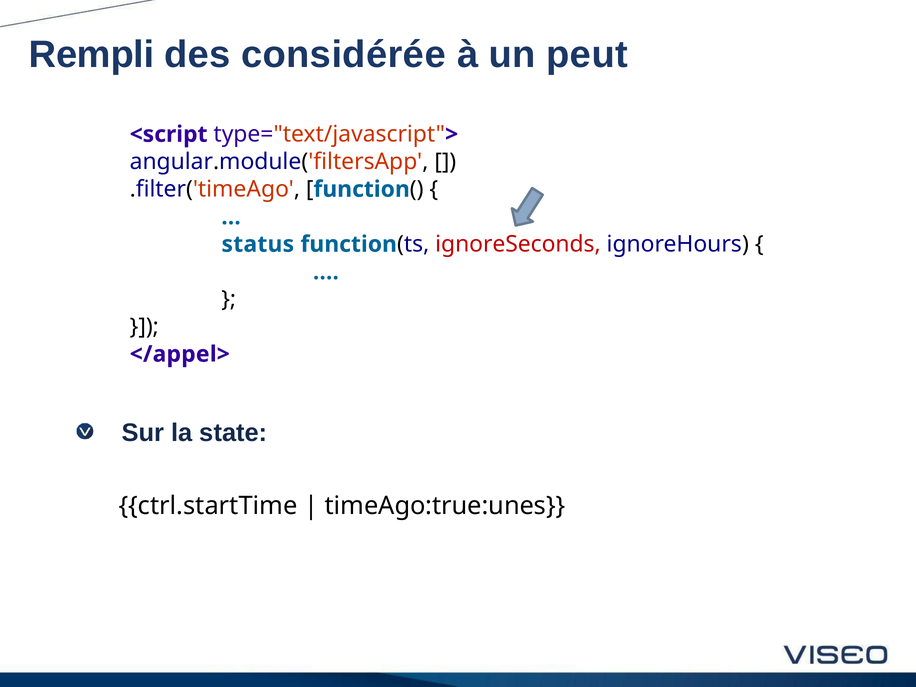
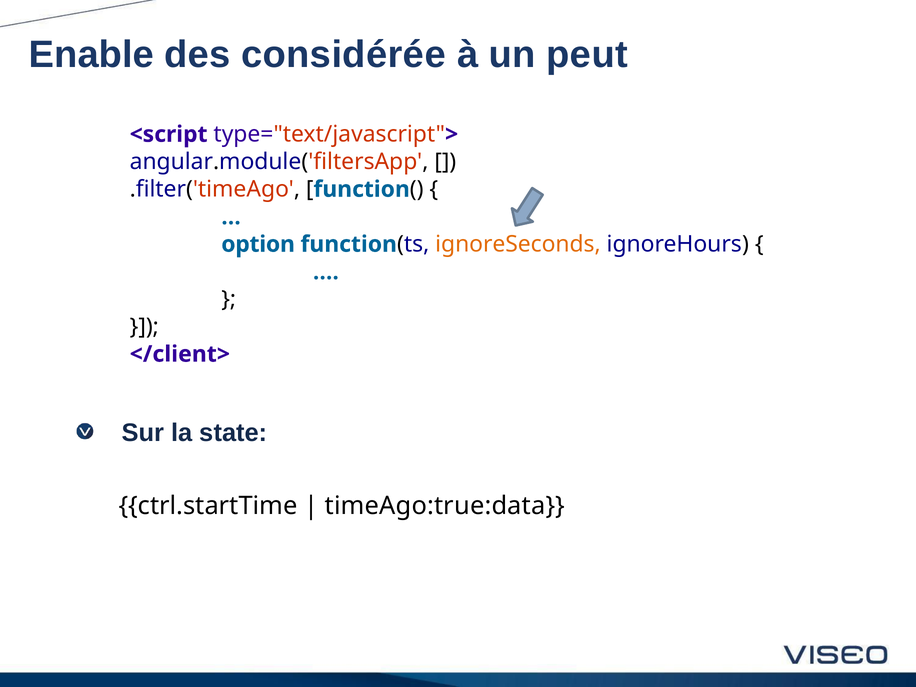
Rempli: Rempli -> Enable (91, 54)
status: status -> option (258, 244)
ignoreSeconds colour: red -> orange (518, 244)
</appel>: </appel> -> </client> (180, 354)
timeAgo:true:unes: timeAgo:true:unes -> timeAgo:true:data (445, 506)
